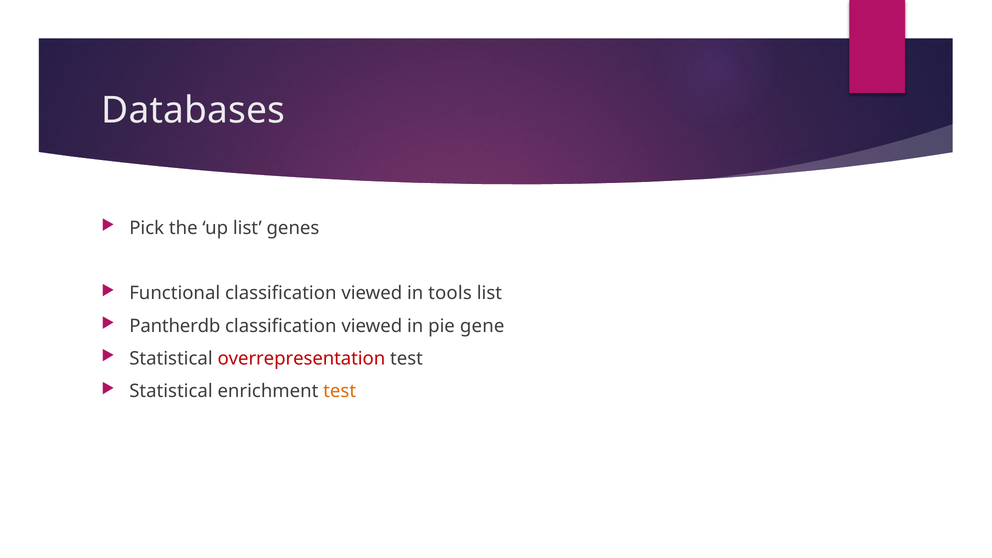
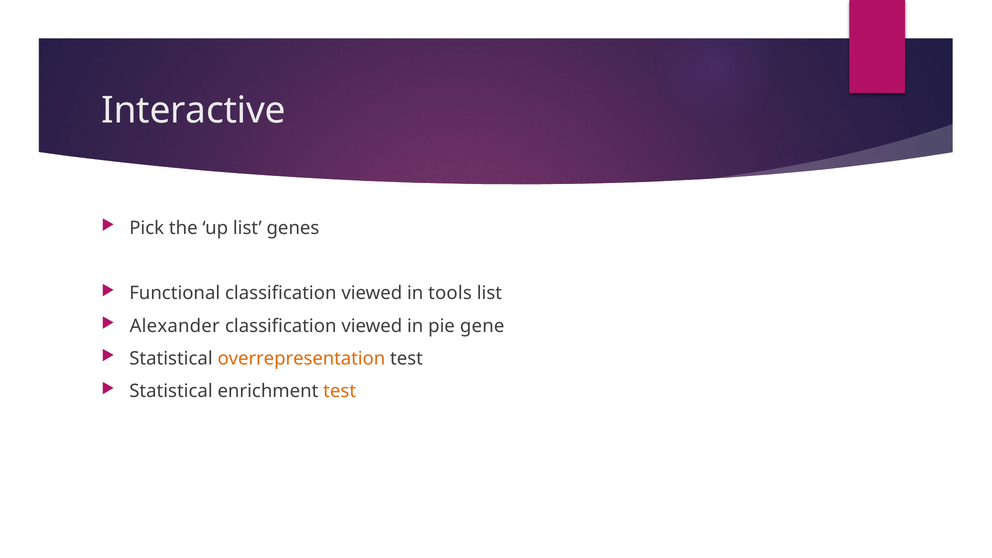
Databases: Databases -> Interactive (194, 111)
Pantherdb: Pantherdb -> Alexander (175, 326)
overrepresentation colour: red -> orange (301, 359)
